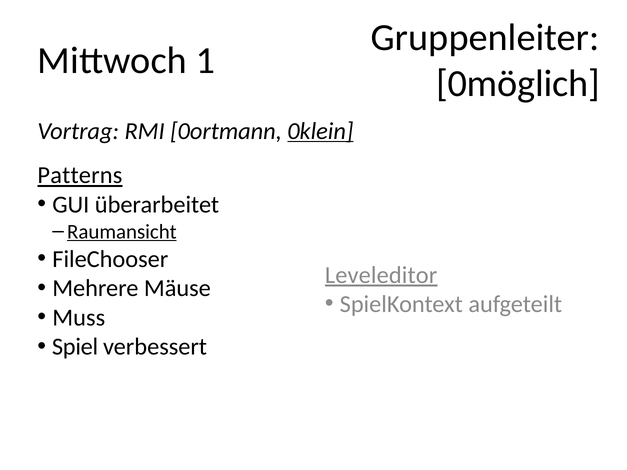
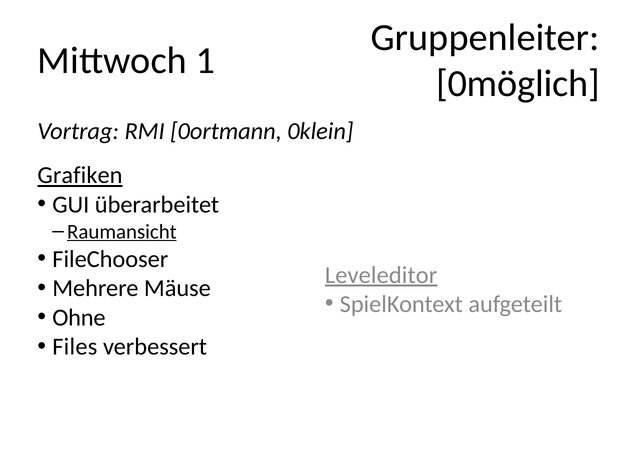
0klein underline: present -> none (320, 131)
Patterns: Patterns -> Grafiken (80, 176)
Muss: Muss -> Ohne (79, 318)
Spiel: Spiel -> Files (75, 347)
